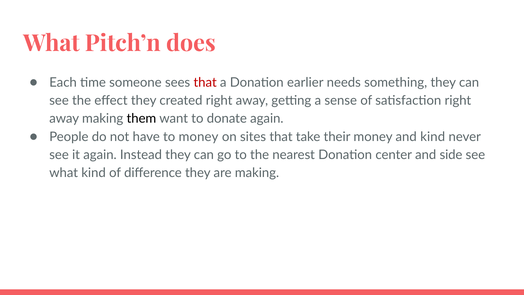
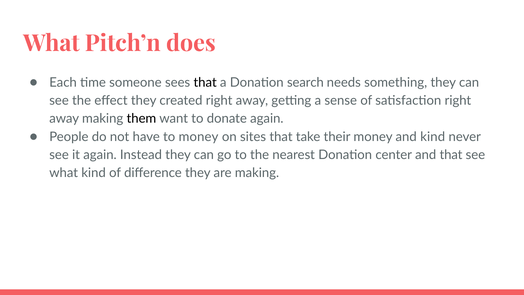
that colour: red -> black (205, 82)
earlier: earlier -> search (305, 82)
and side: side -> that (451, 155)
